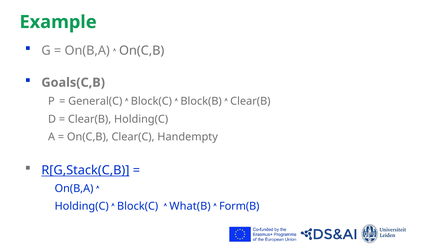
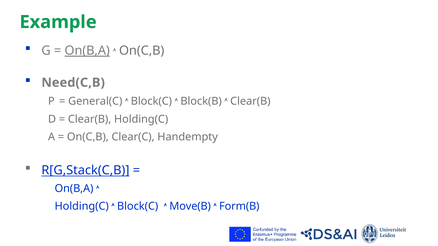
On(B,A underline: none -> present (87, 51)
Goals(C,B: Goals(C,B -> Need(C,B (73, 83)
What(B: What(B -> Move(B (190, 207)
